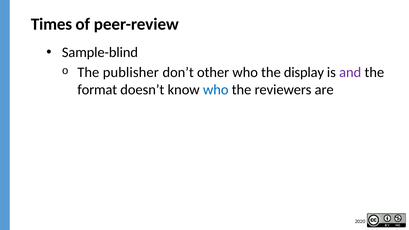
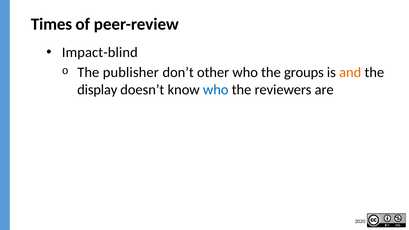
Sample-blind: Sample-blind -> Impact-blind (100, 52)
display: display -> groups (304, 72)
and colour: purple -> orange (350, 72)
format: format -> display (97, 90)
